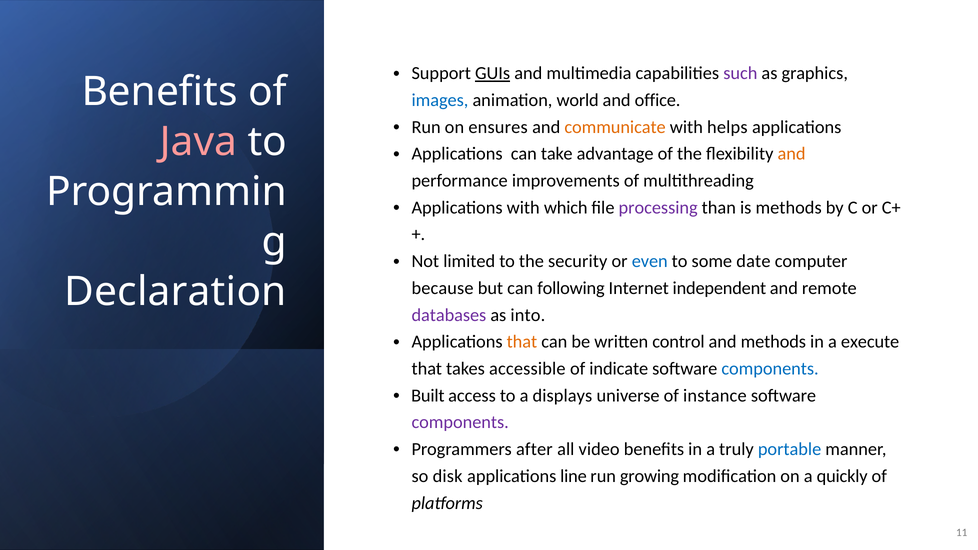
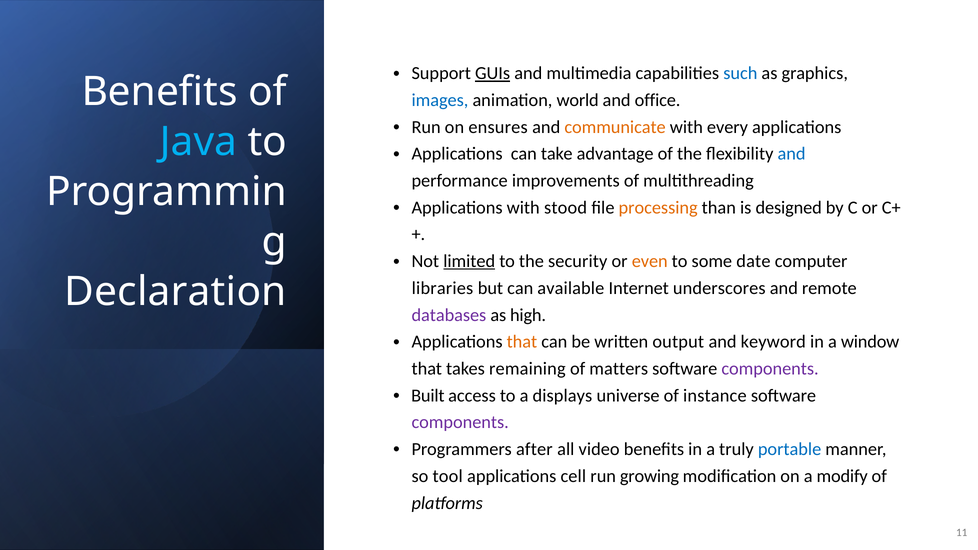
such colour: purple -> blue (740, 73)
helps: helps -> every (727, 127)
Java colour: pink -> light blue (198, 142)
and colour: orange -> blue (792, 154)
which: which -> stood (566, 208)
processing colour: purple -> orange (658, 208)
is methods: methods -> designed (789, 208)
limited underline: none -> present (469, 261)
even colour: blue -> orange (650, 261)
because: because -> libraries (442, 288)
following: following -> available (571, 288)
independent: independent -> underscores (719, 288)
into: into -> high (528, 315)
control: control -> output (678, 342)
and methods: methods -> keyword (773, 342)
execute: execute -> window (870, 342)
accessible: accessible -> remaining (527, 369)
indicate: indicate -> matters (619, 369)
components colour: blue -> purple (770, 369)
disk: disk -> tool (448, 476)
line: line -> cell (573, 476)
quickly: quickly -> modify (842, 476)
